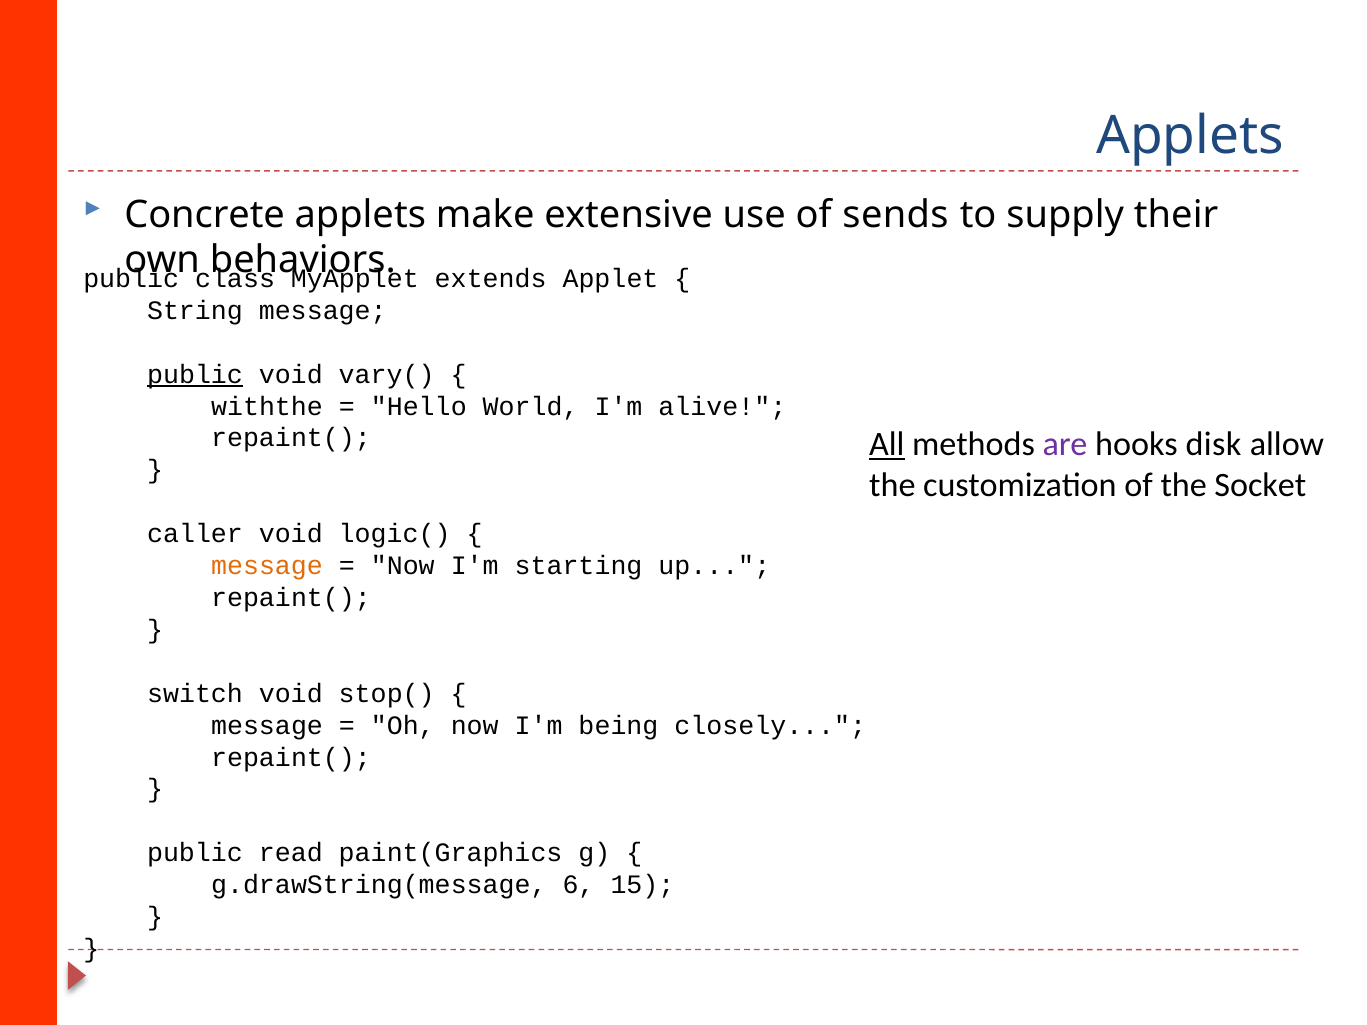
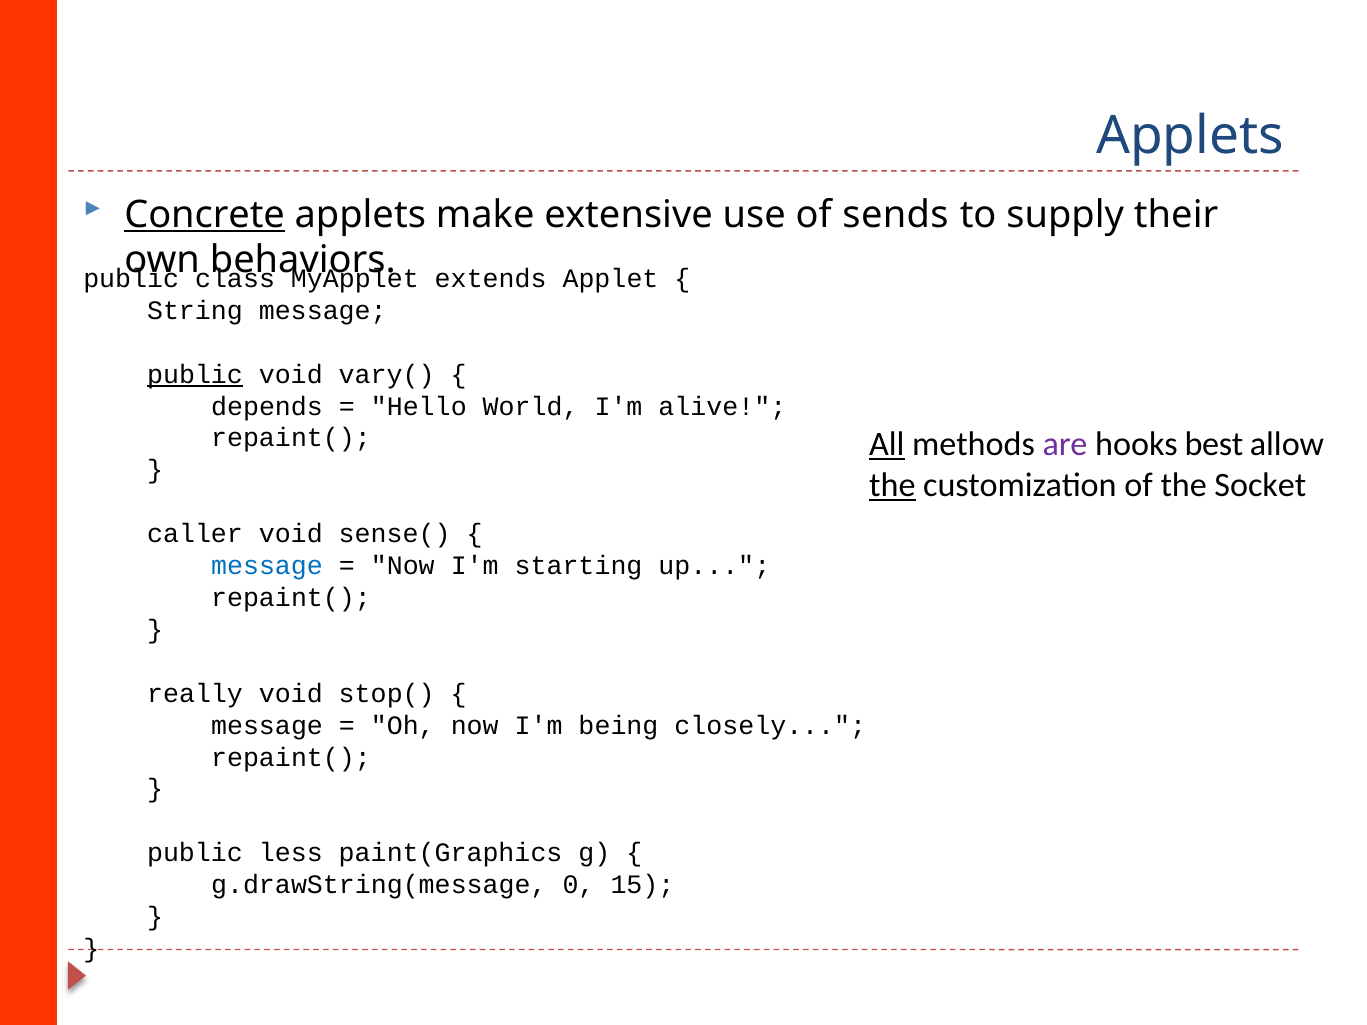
Concrete underline: none -> present (205, 215)
withthe: withthe -> depends (267, 406)
disk: disk -> best (1214, 445)
the underline: none -> present (892, 486)
logic(: logic( -> sense( (395, 534)
message colour: orange -> blue (267, 566)
switch: switch -> really (195, 694)
read: read -> less (291, 853)
6: 6 -> 0 (578, 885)
